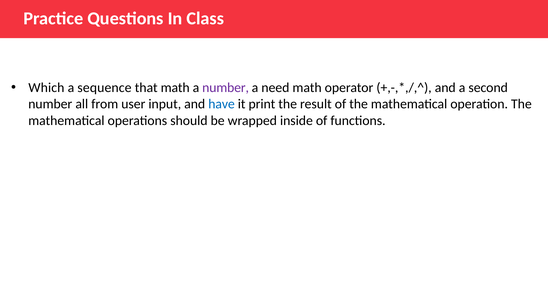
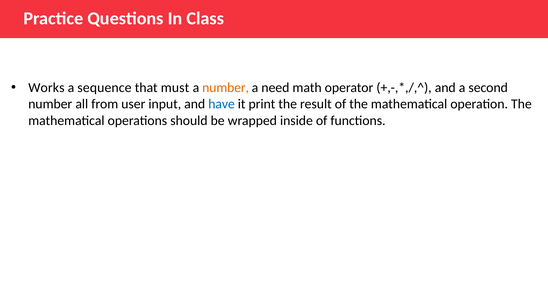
Which: Which -> Works (46, 88)
that math: math -> must (175, 88)
number colour: purple -> orange (226, 88)
